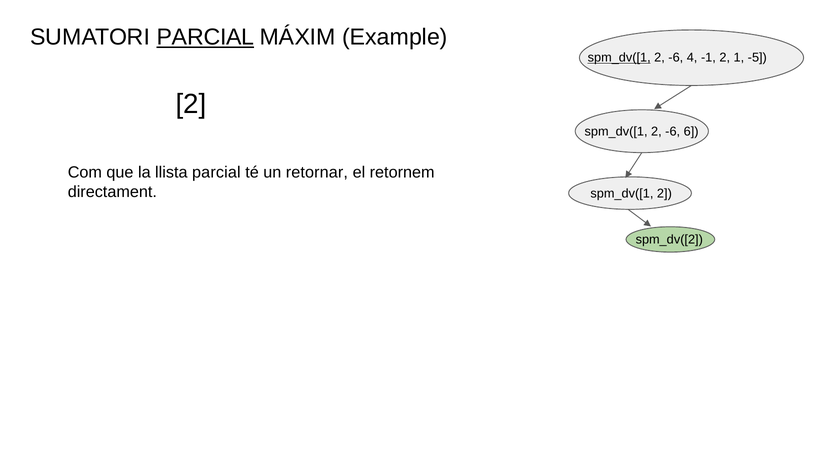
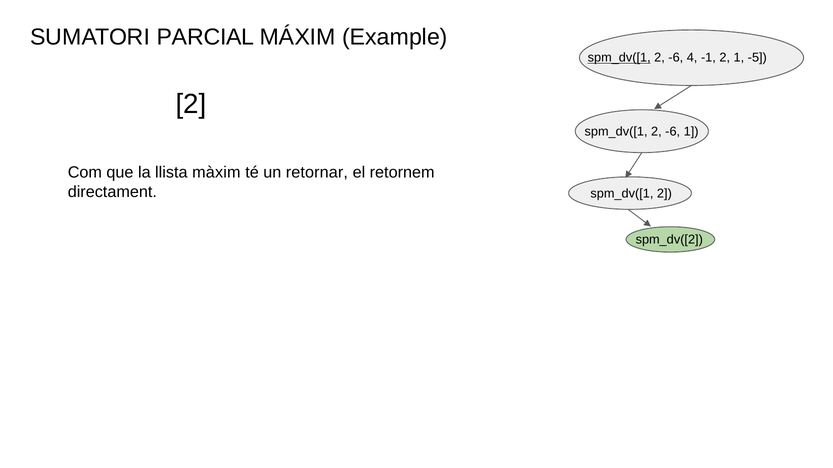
PARCIAL underline: present -> none (205, 37)
-6 6: 6 -> 1 (691, 132)
llista parcial: parcial -> màxim (216, 173)
